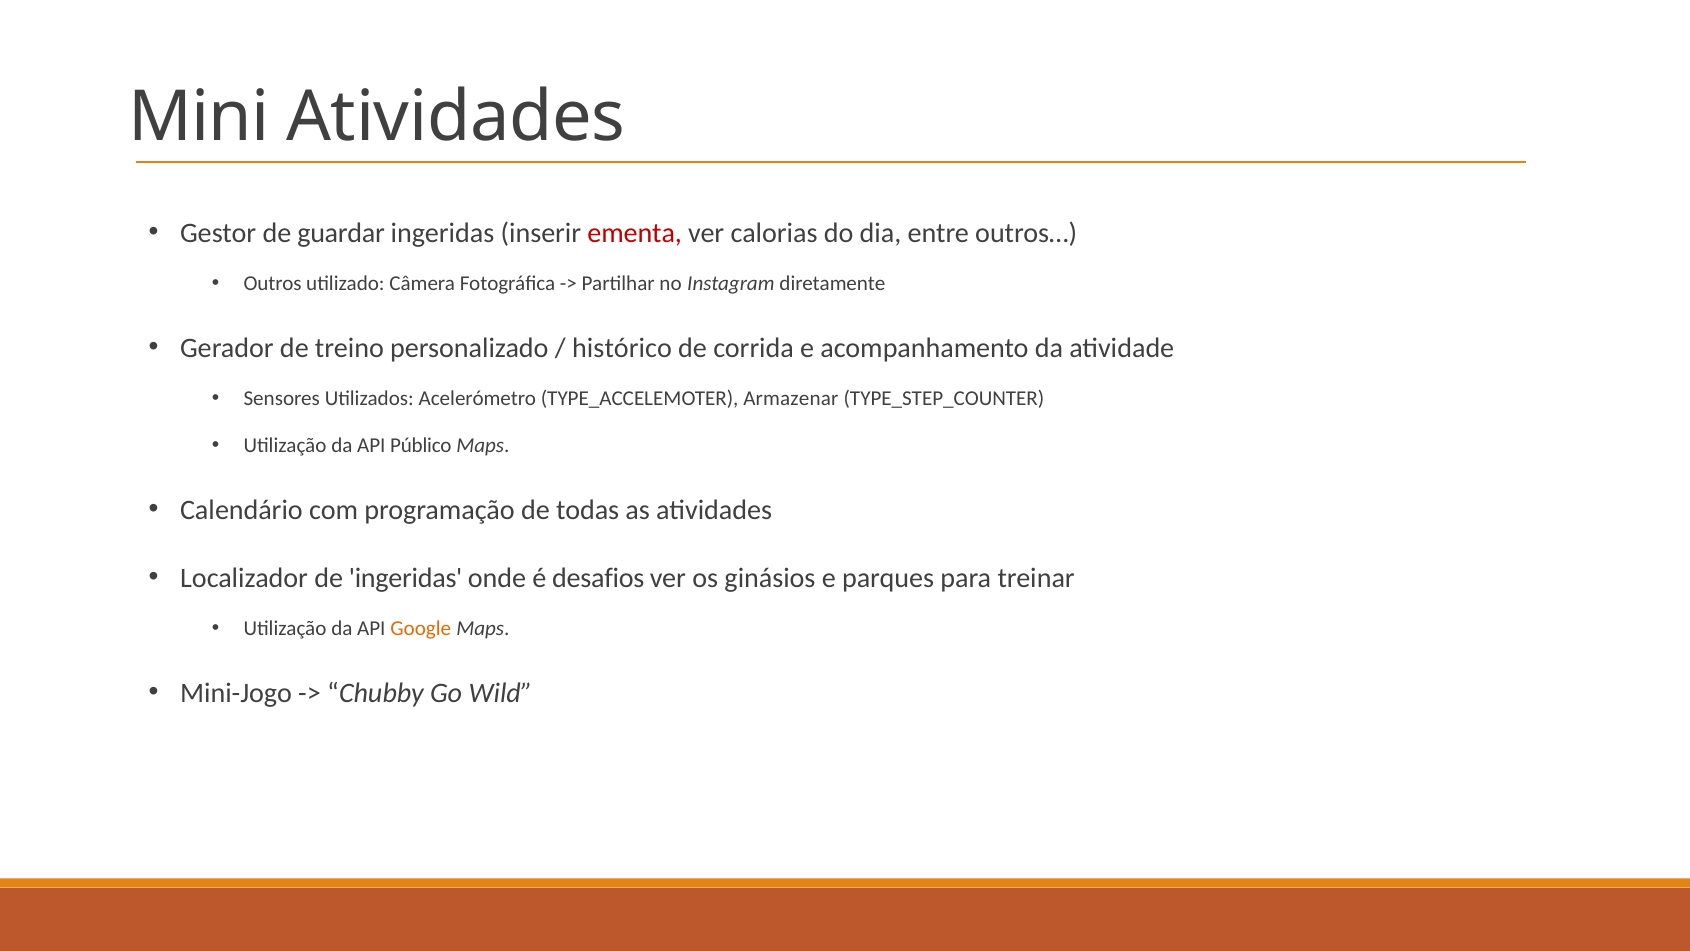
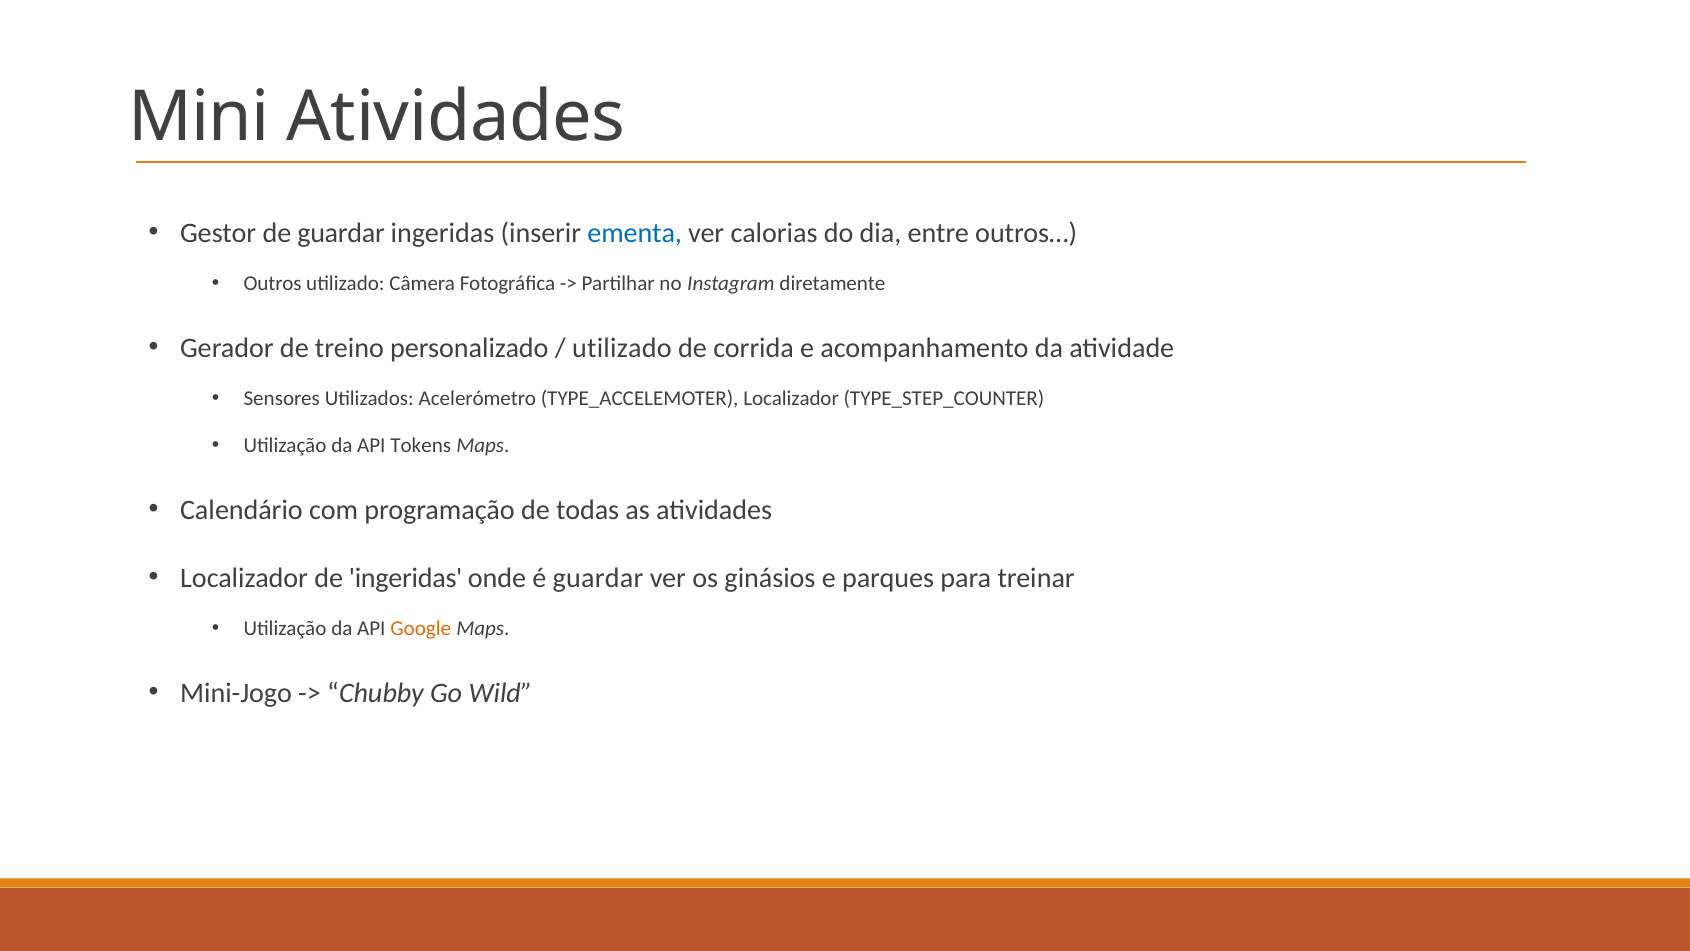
ementa colour: red -> blue (635, 233)
histórico: histórico -> utilizado (622, 348)
TYPE_ACCELEMOTER Armazenar: Armazenar -> Localizador (791, 398)
Público: Público -> Tokens (421, 445)
é desafios: desafios -> guardar (598, 578)
